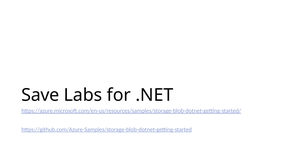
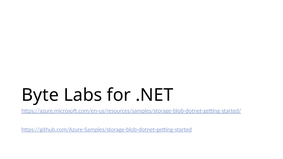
Save: Save -> Byte (40, 95)
